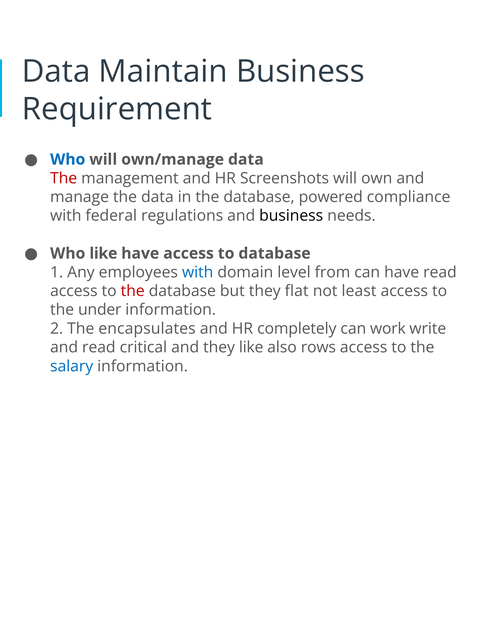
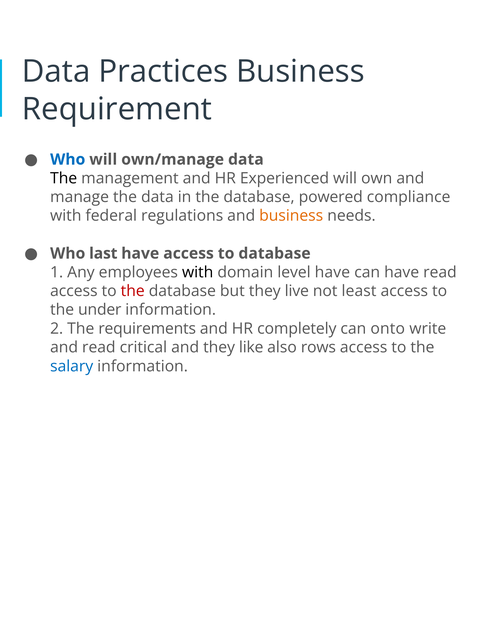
Maintain: Maintain -> Practices (163, 72)
The colour: red -> black (64, 178)
Screenshots: Screenshots -> Experienced (284, 178)
business colour: black -> orange (291, 216)
Who like: like -> last (103, 253)
with colour: blue -> black (198, 272)
level from: from -> have (332, 272)
flat: flat -> live (297, 291)
encapsulates: encapsulates -> requirements (147, 329)
work: work -> onto (388, 329)
